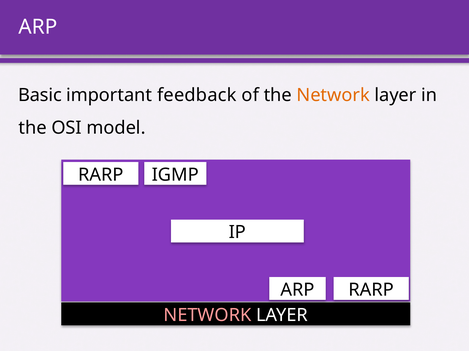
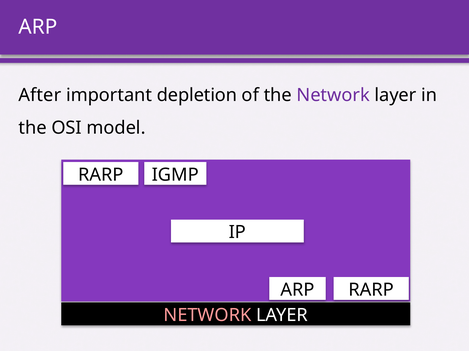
Basic: Basic -> After (40, 95)
feedback: feedback -> depletion (197, 95)
Network colour: orange -> purple (333, 95)
